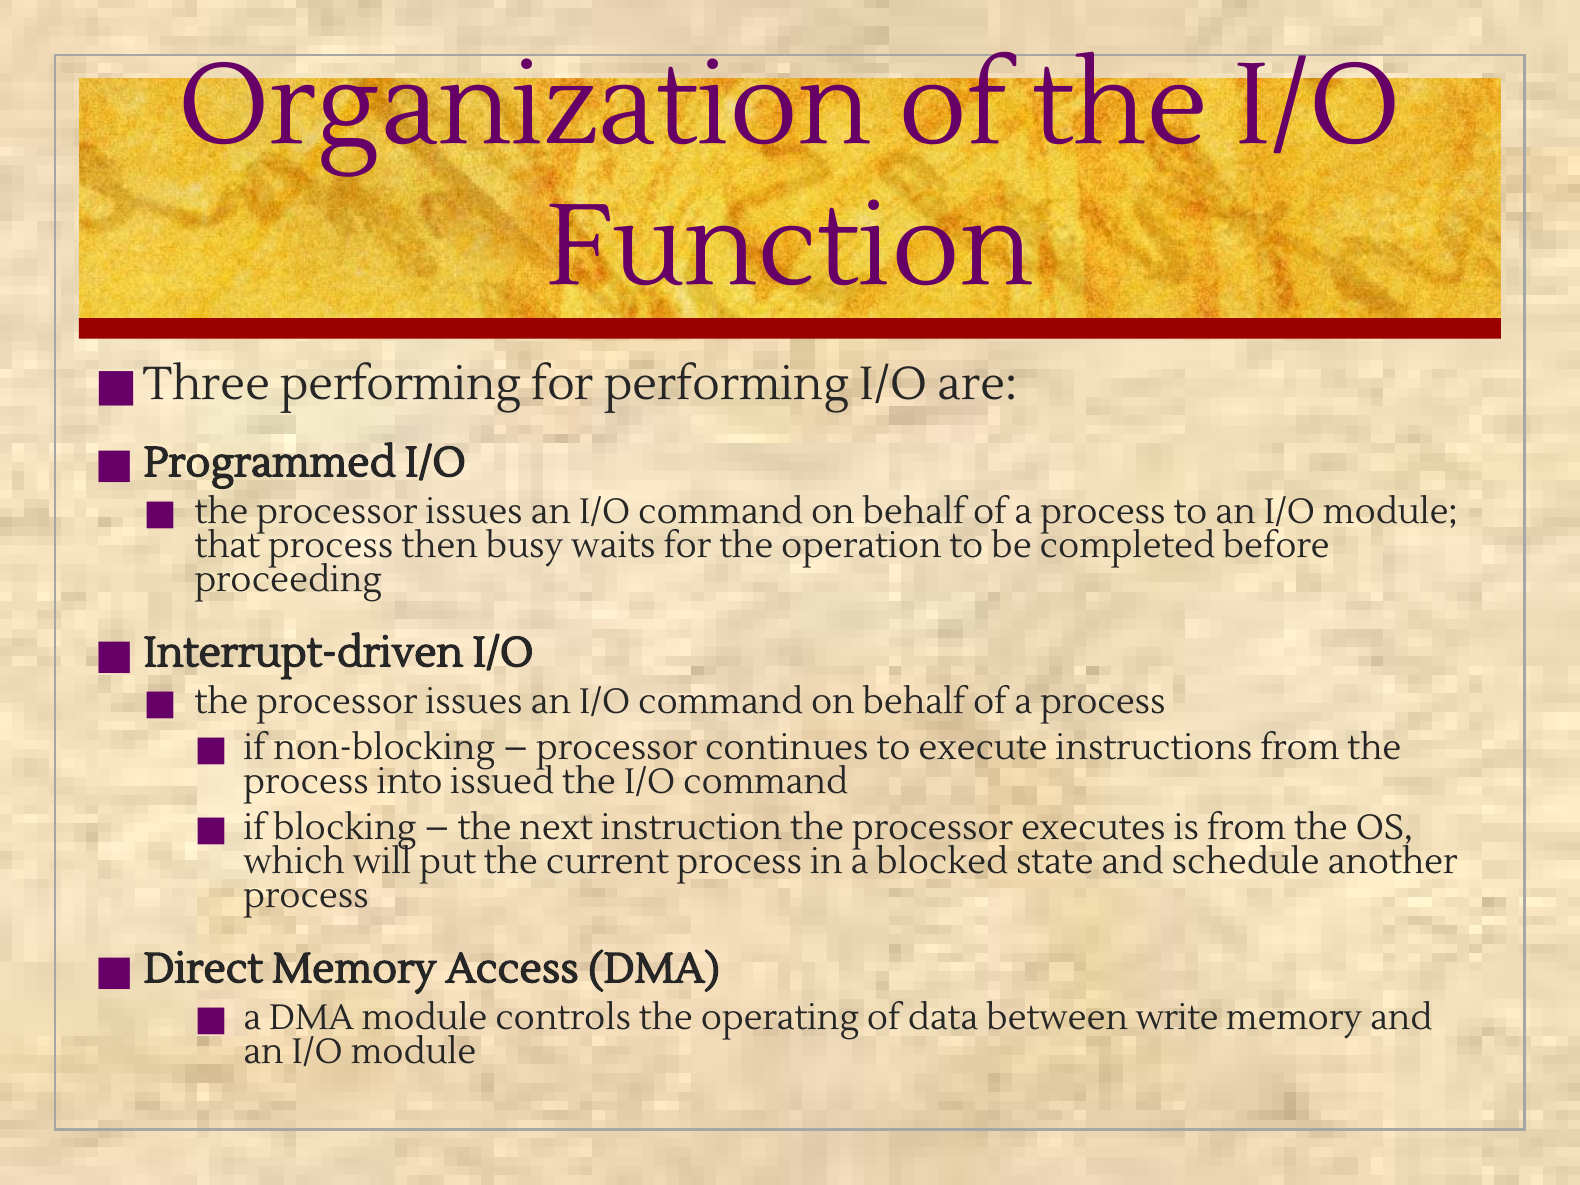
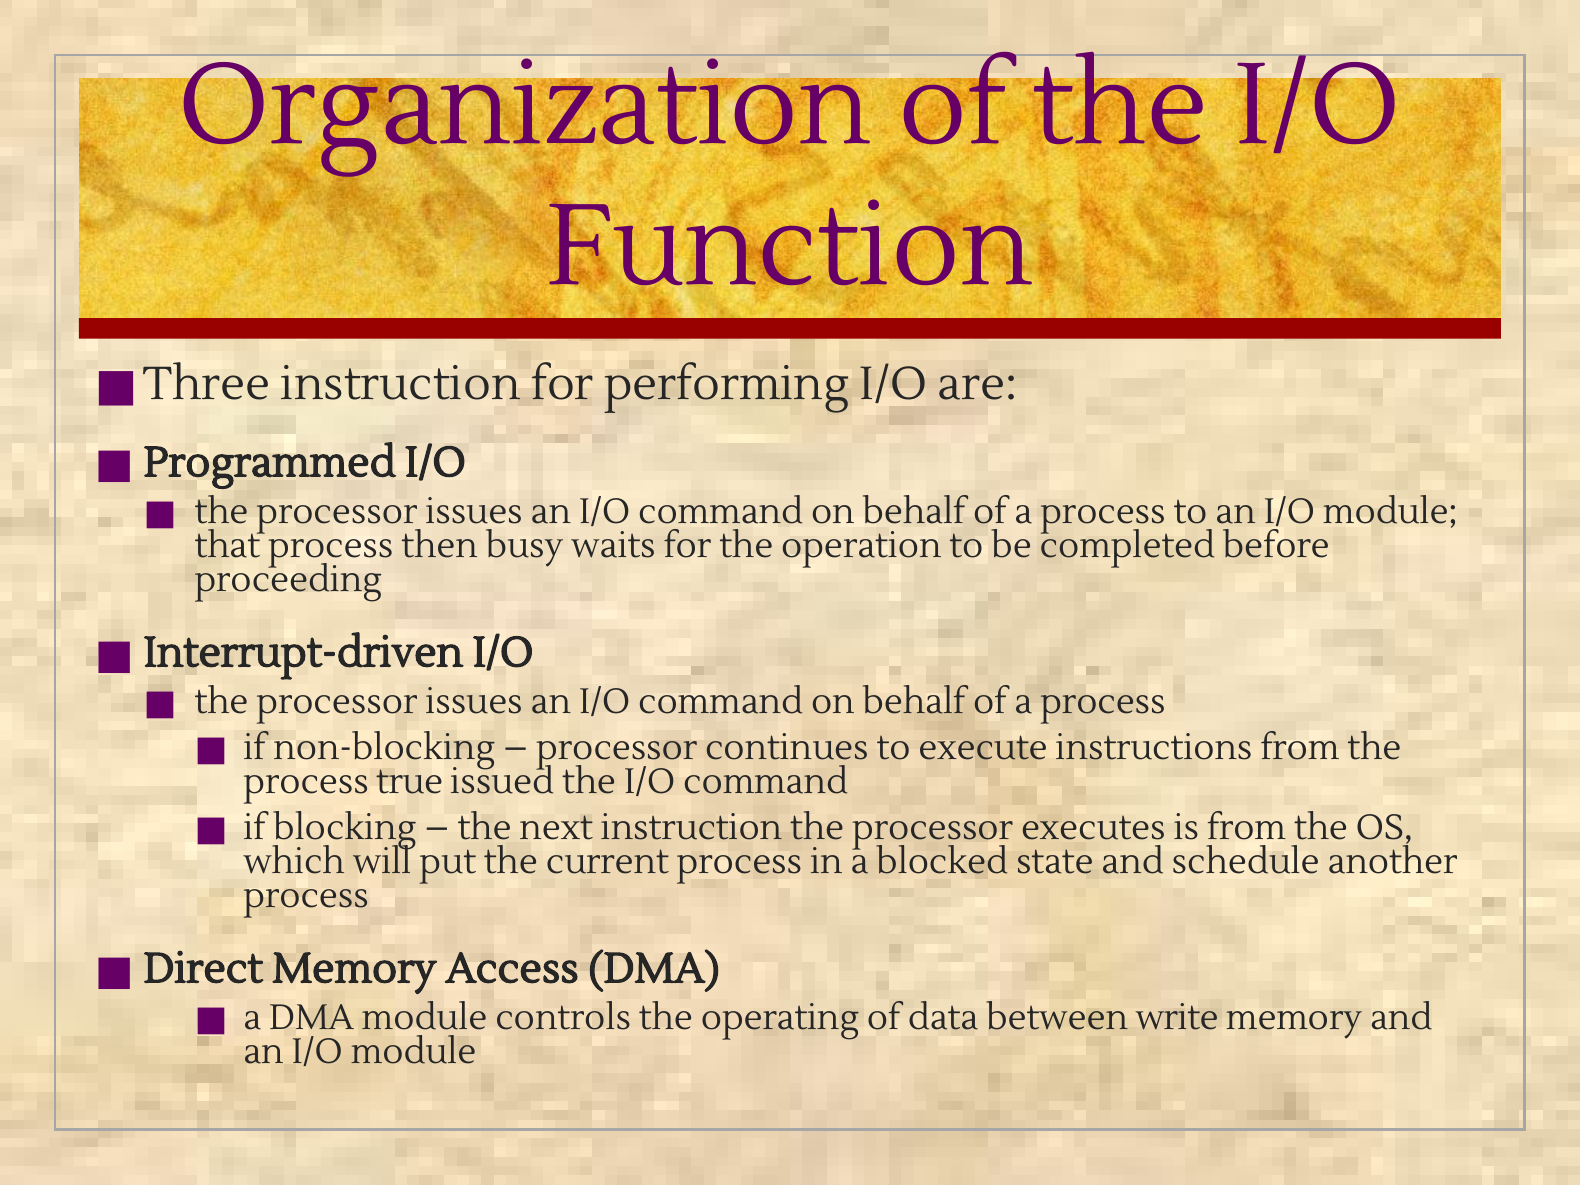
performing: performing -> instruction (401, 384)
into: into -> true (410, 782)
